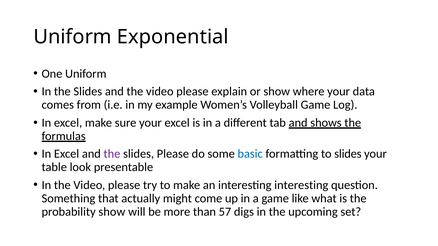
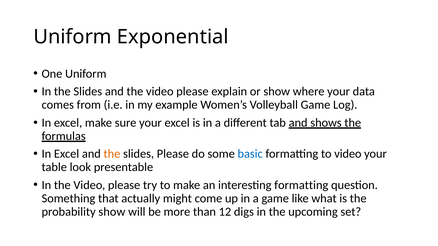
the colour: purple -> orange (112, 154)
to slides: slides -> video (348, 154)
interesting interesting: interesting -> formatting (301, 185)
57: 57 -> 12 (225, 212)
